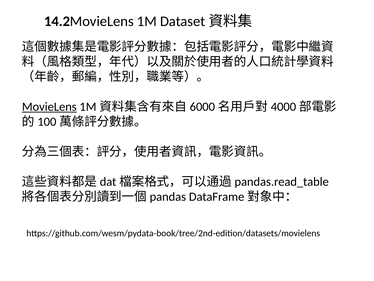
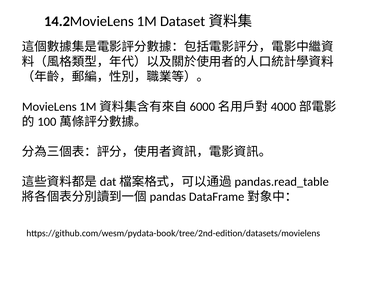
MovieLens underline: present -> none (49, 107)
